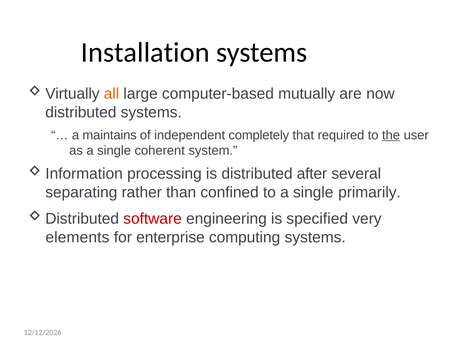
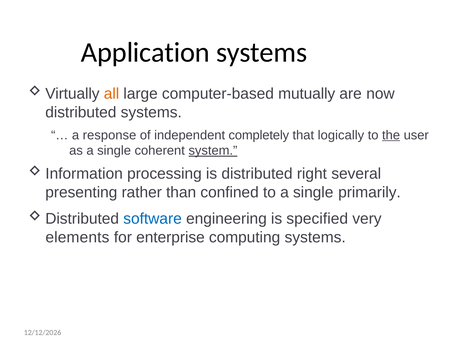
Installation: Installation -> Application (145, 53)
maintains: maintains -> response (110, 135)
required: required -> logically (341, 135)
system underline: none -> present (213, 151)
after: after -> right (312, 174)
separating: separating -> presenting (81, 192)
software colour: red -> blue (153, 218)
